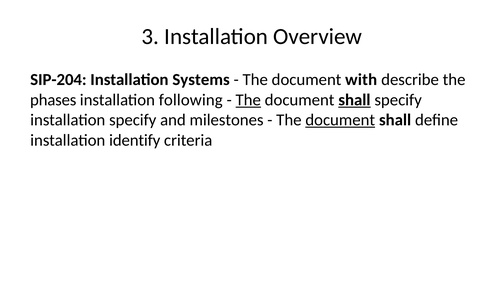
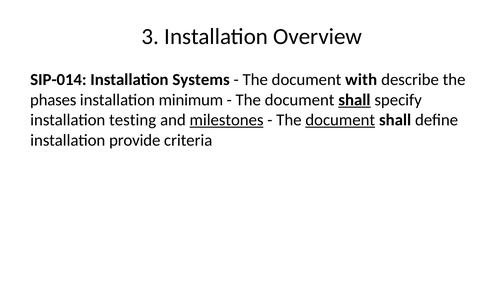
SIP-204: SIP-204 -> SIP-014 (58, 80)
following: following -> minimum (191, 100)
The underline: present -> none (248, 100)
installation specify: specify -> testing (133, 120)
milestones underline: none -> present (227, 120)
identify: identify -> provide (135, 140)
